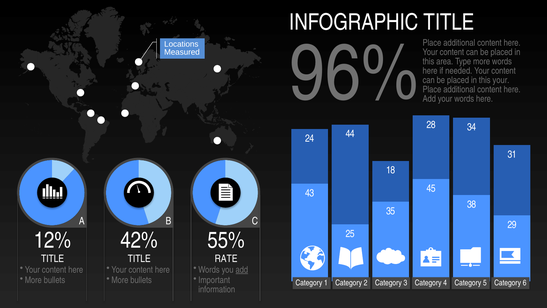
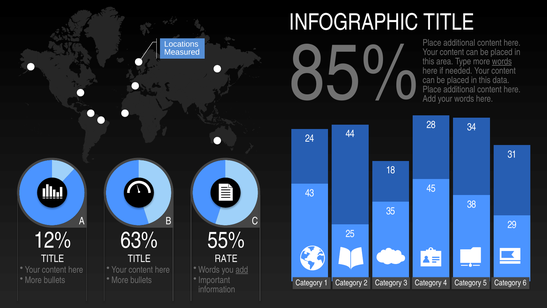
96%: 96% -> 85% (354, 73)
words underline: none -> present (502, 61)
this your: your -> data (501, 80)
42%: 42% -> 63% (139, 240)
